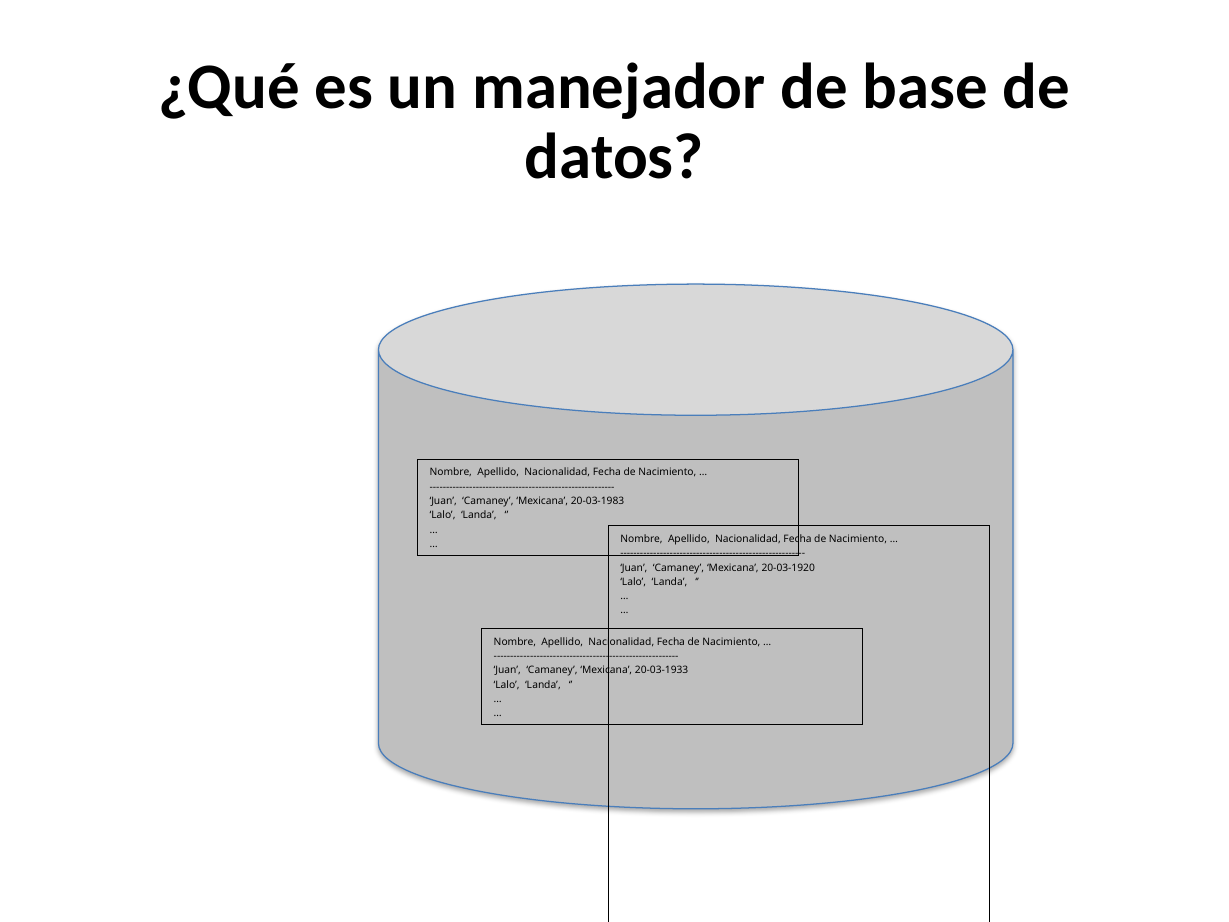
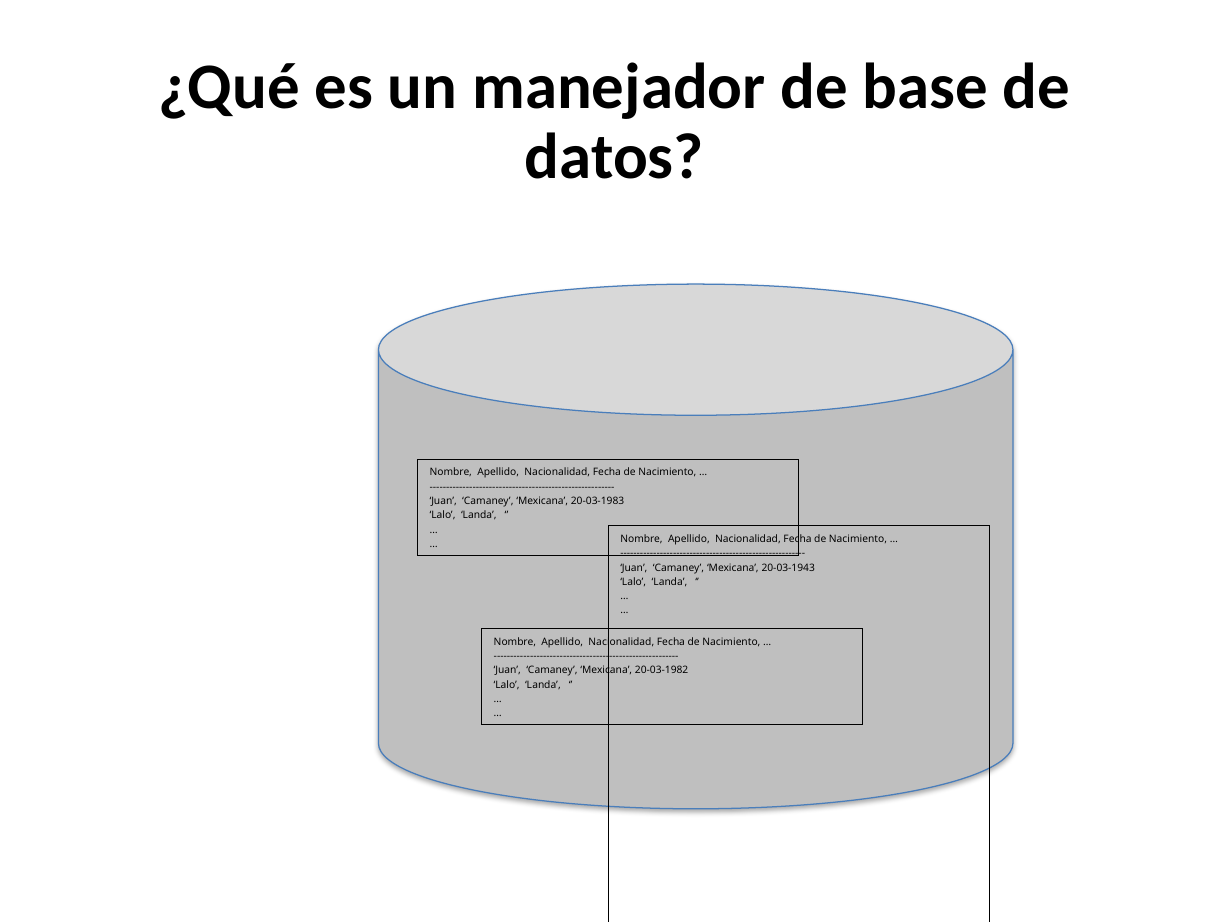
20-03-1920: 20-03-1920 -> 20-03-1943 (788, 567)
20-03-1933: 20-03-1933 -> 20-03-1982 (662, 670)
